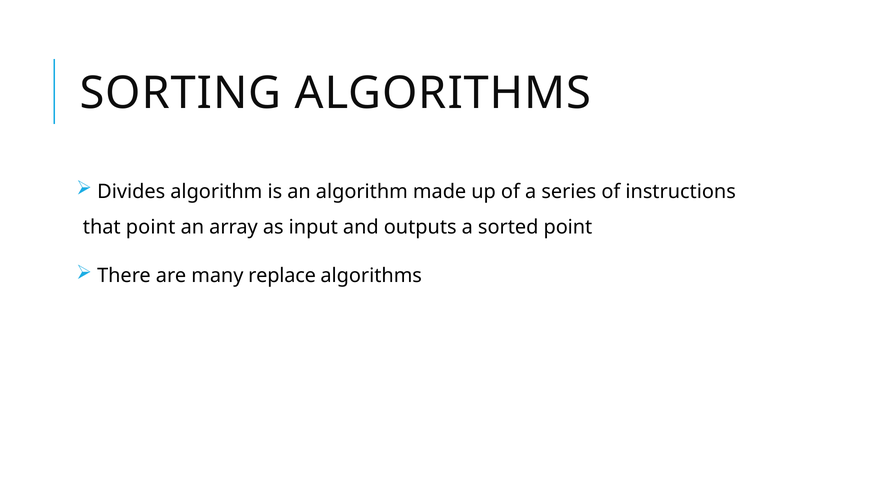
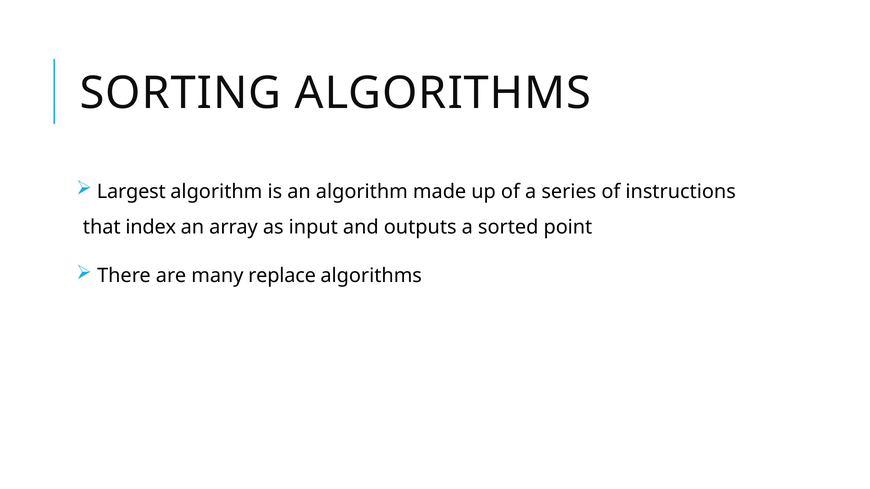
Divides: Divides -> Largest (131, 192)
that point: point -> index (151, 228)
